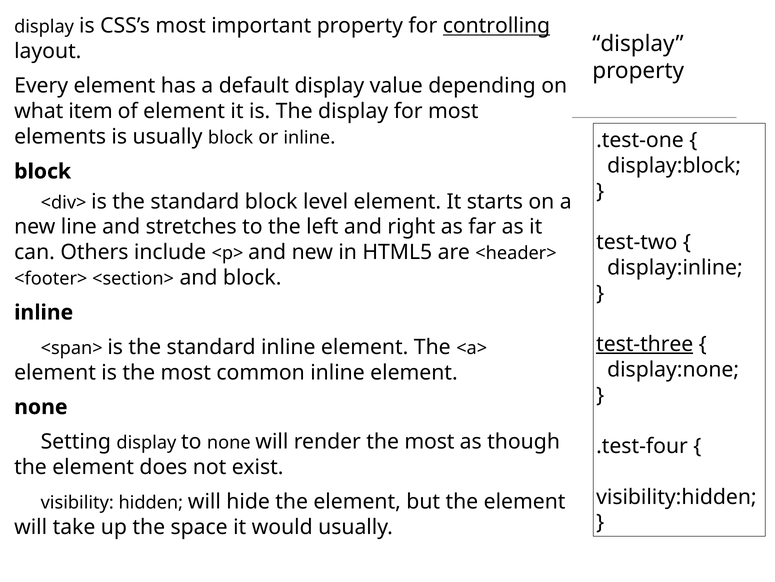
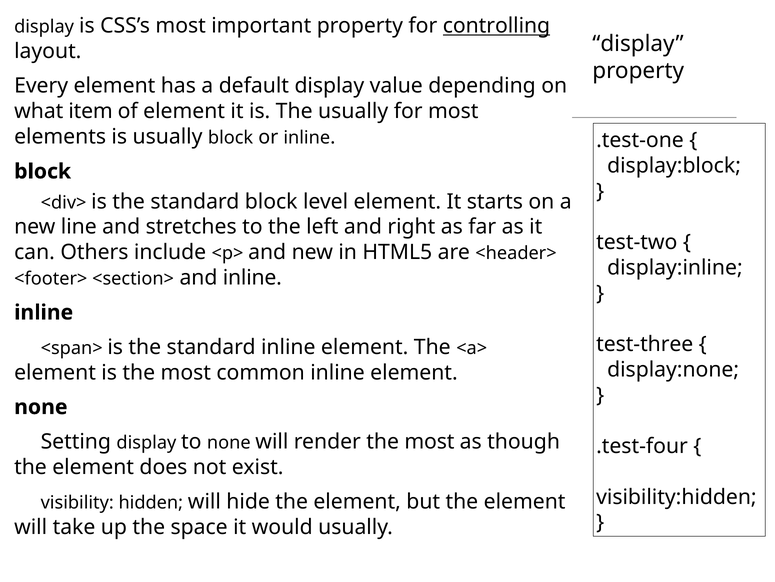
The display: display -> usually (353, 111)
and block: block -> inline (252, 278)
test-three underline: present -> none (645, 344)
